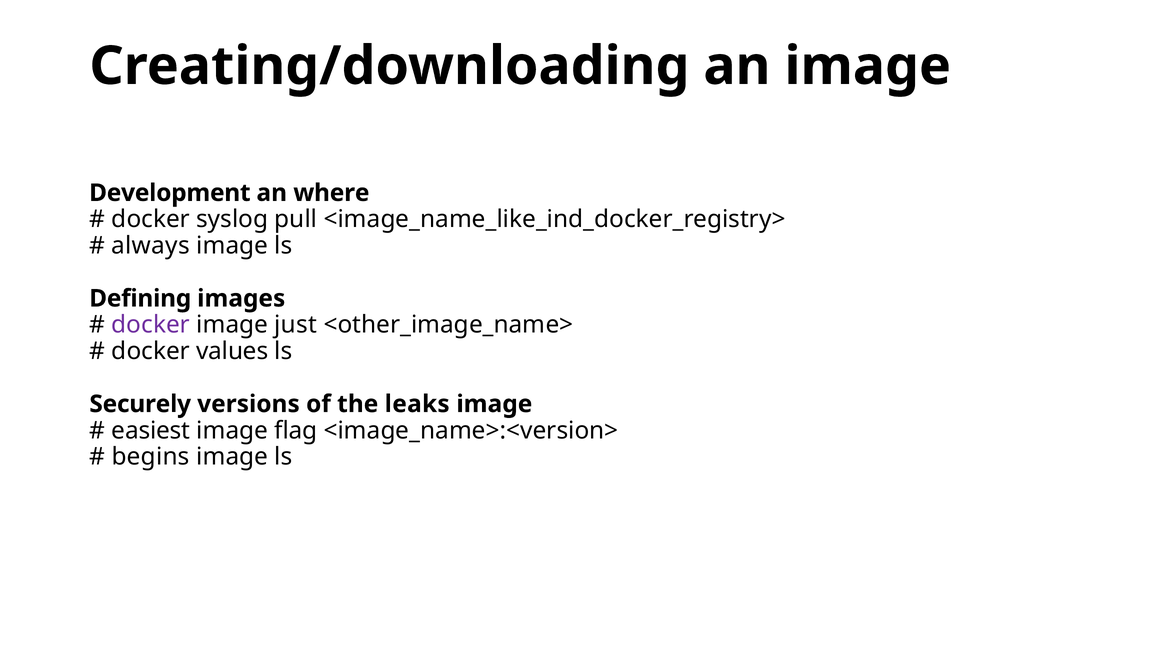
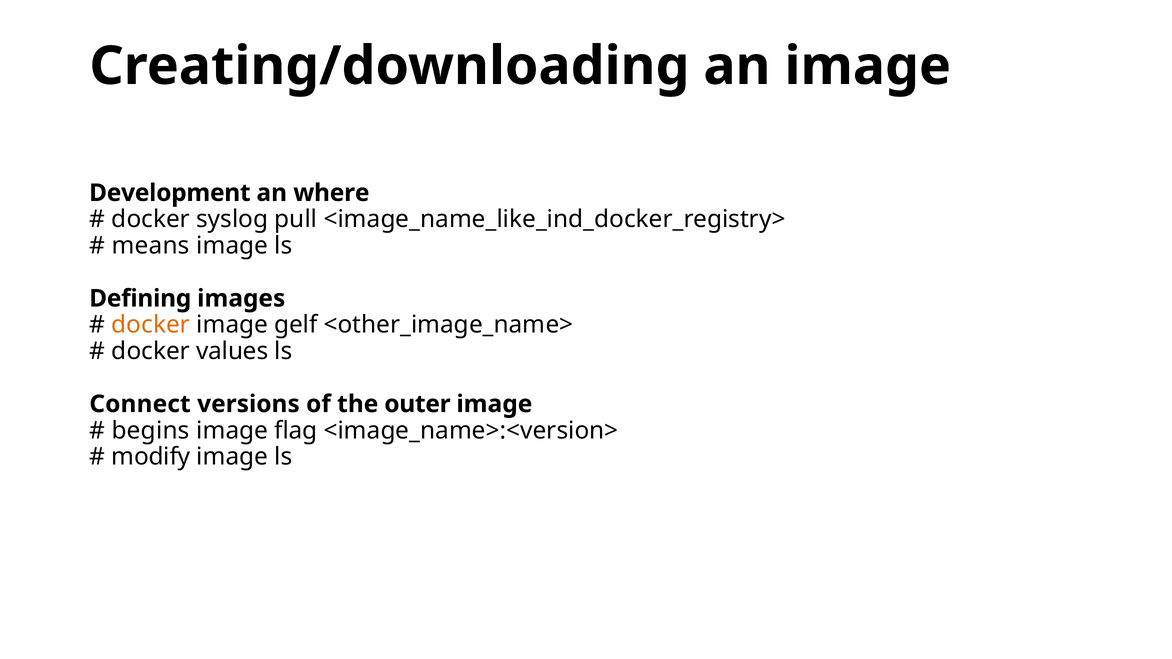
always: always -> means (151, 246)
docker colour: purple -> orange (151, 325)
just: just -> gelf (296, 325)
Securely: Securely -> Connect (140, 404)
leaks: leaks -> outer (417, 404)
easiest: easiest -> begins (151, 431)
begins: begins -> modify (151, 457)
